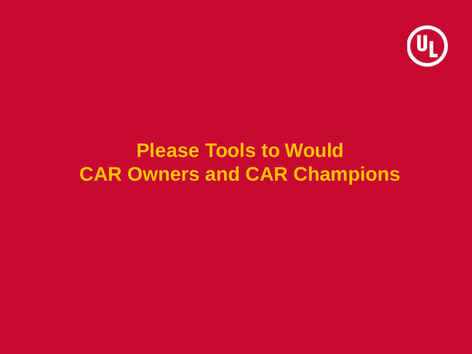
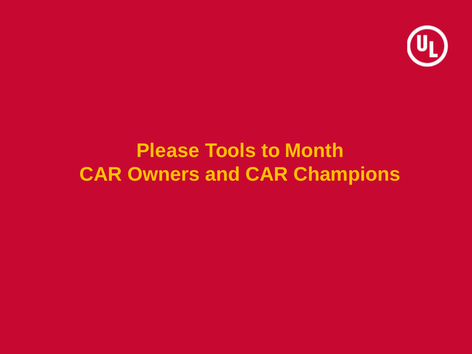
Would: Would -> Month (314, 151)
